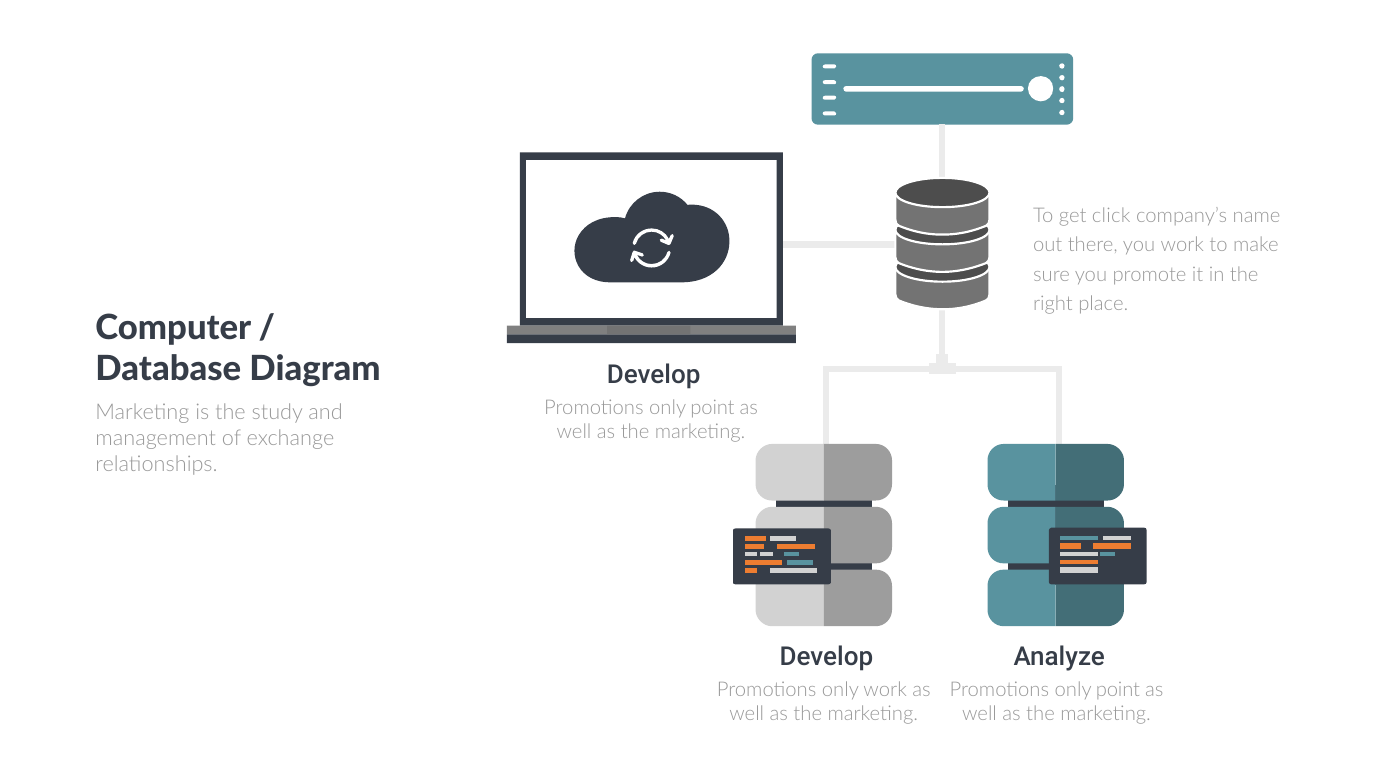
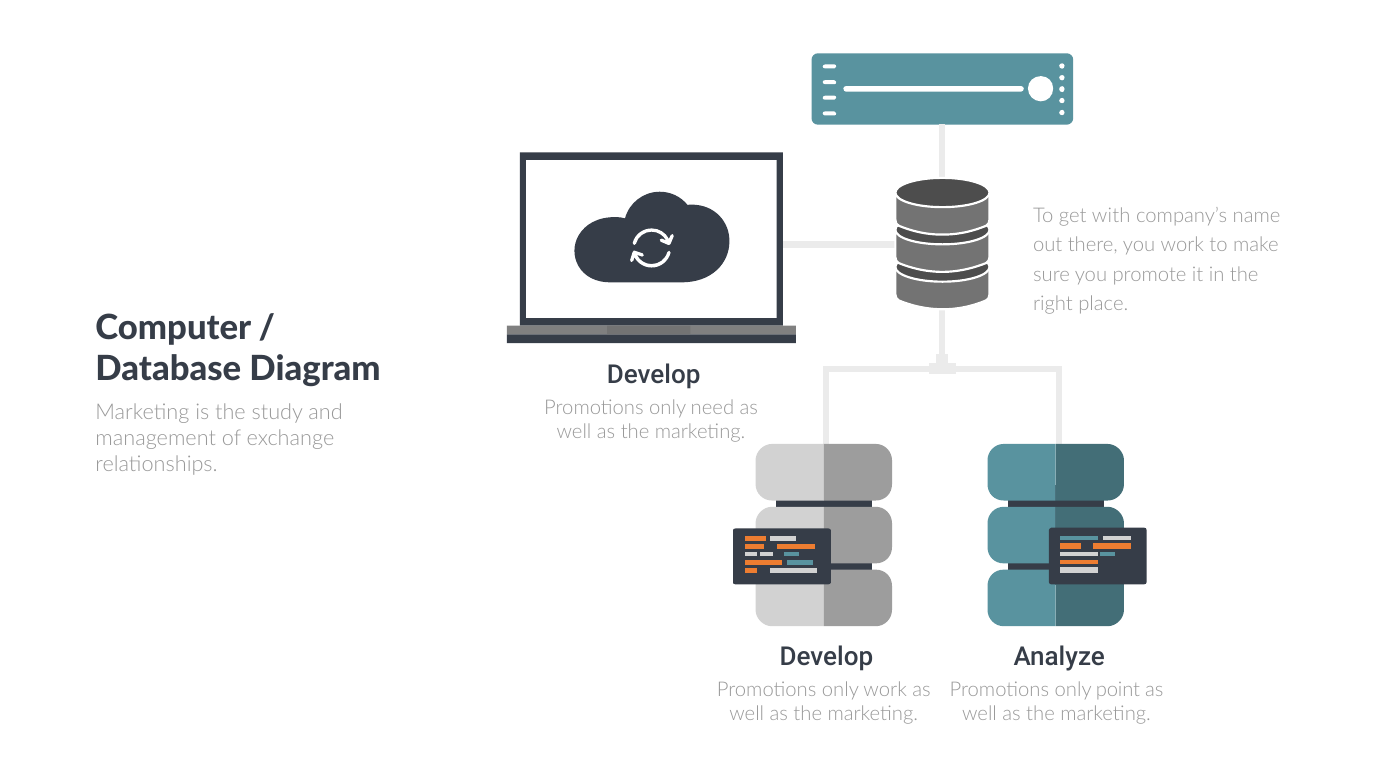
click: click -> with (1111, 216)
point: point -> need (712, 408)
